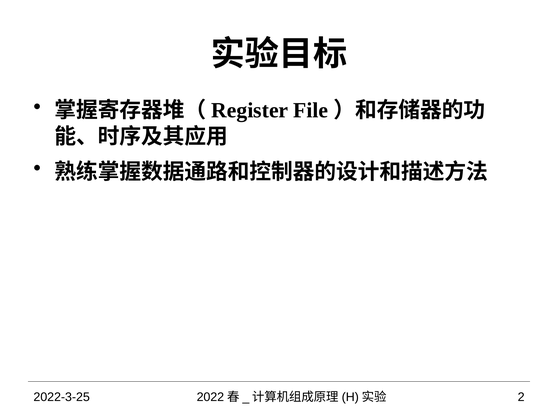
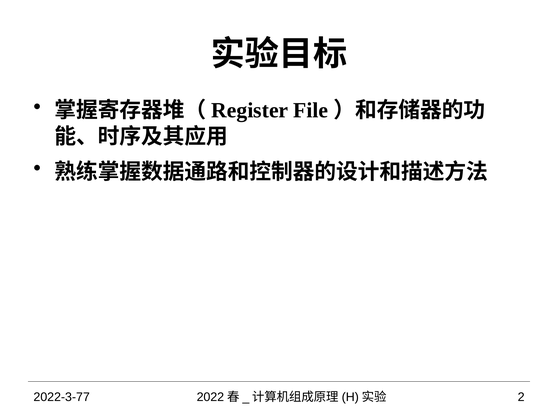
2022-3-25: 2022-3-25 -> 2022-3-77 (62, 396)
